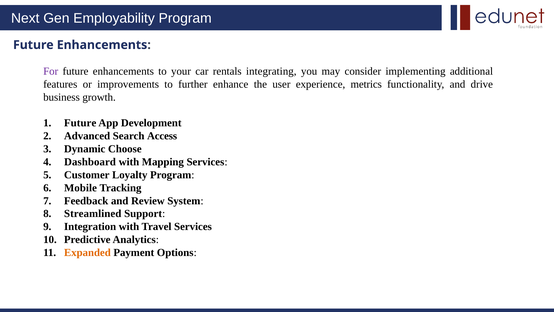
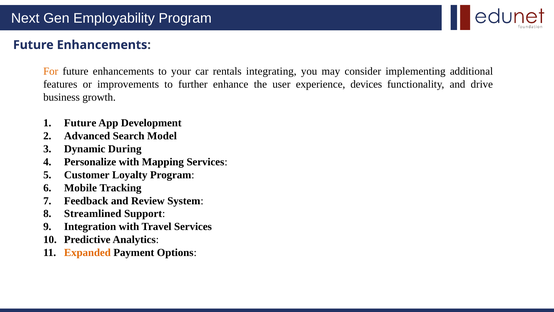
For colour: purple -> orange (51, 71)
metrics: metrics -> devices (366, 84)
Access: Access -> Model (162, 136)
Choose: Choose -> During (125, 149)
Dashboard: Dashboard -> Personalize (90, 162)
